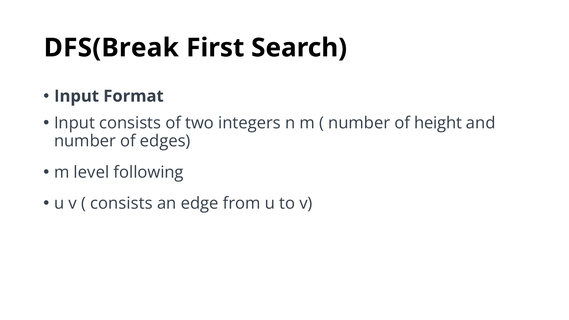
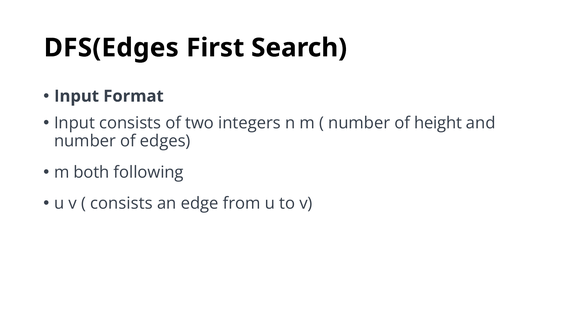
DFS(Break: DFS(Break -> DFS(Edges (111, 48)
level: level -> both (92, 172)
